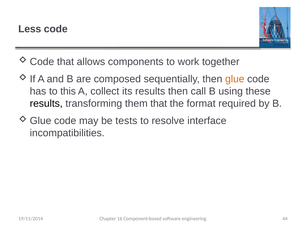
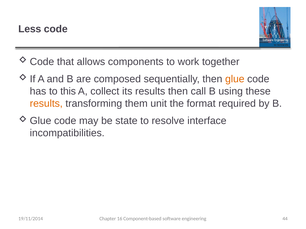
results colour: black -> orange (46, 104)
them that: that -> unit (159, 104)
tests: tests -> state (126, 121)
